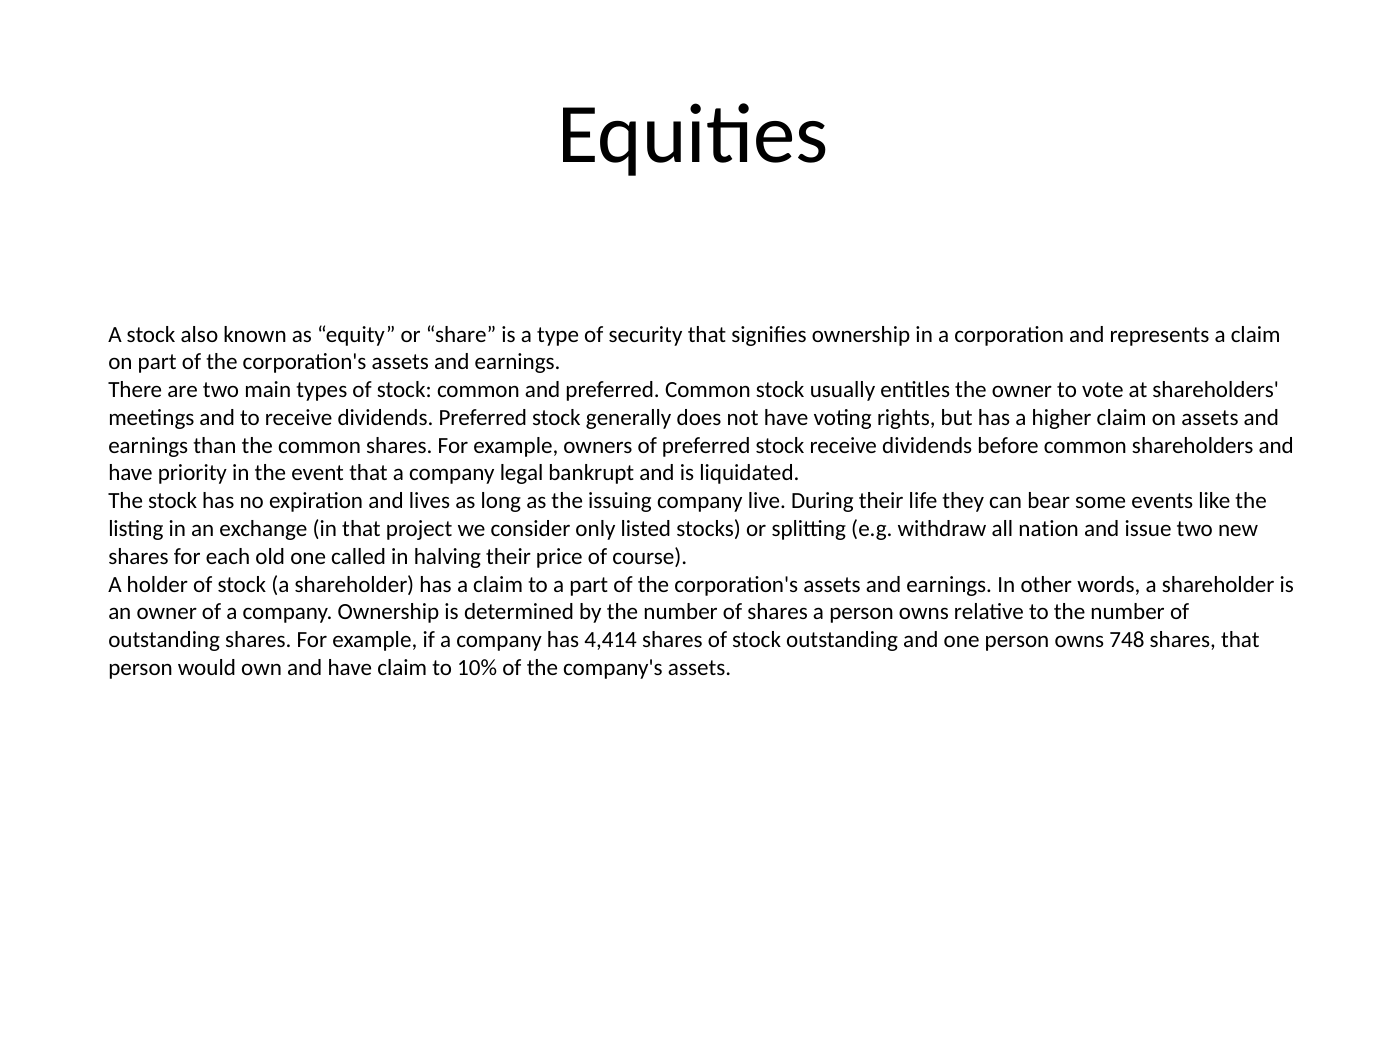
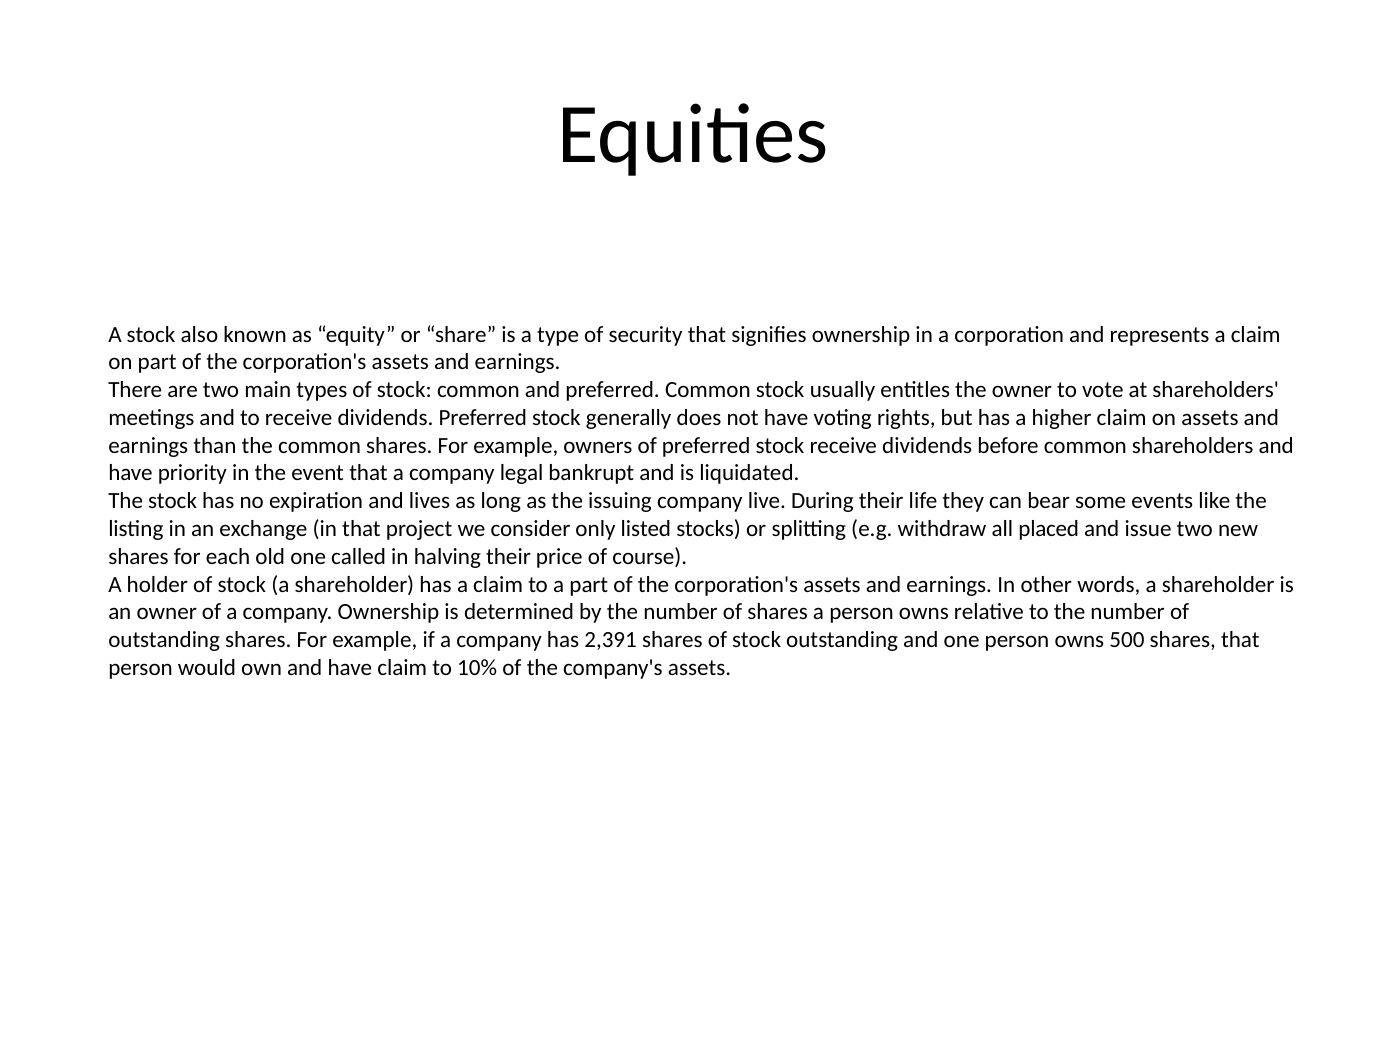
nation: nation -> placed (1049, 529)
4,414: 4,414 -> 2,391 (611, 639)
748: 748 -> 500 (1127, 639)
